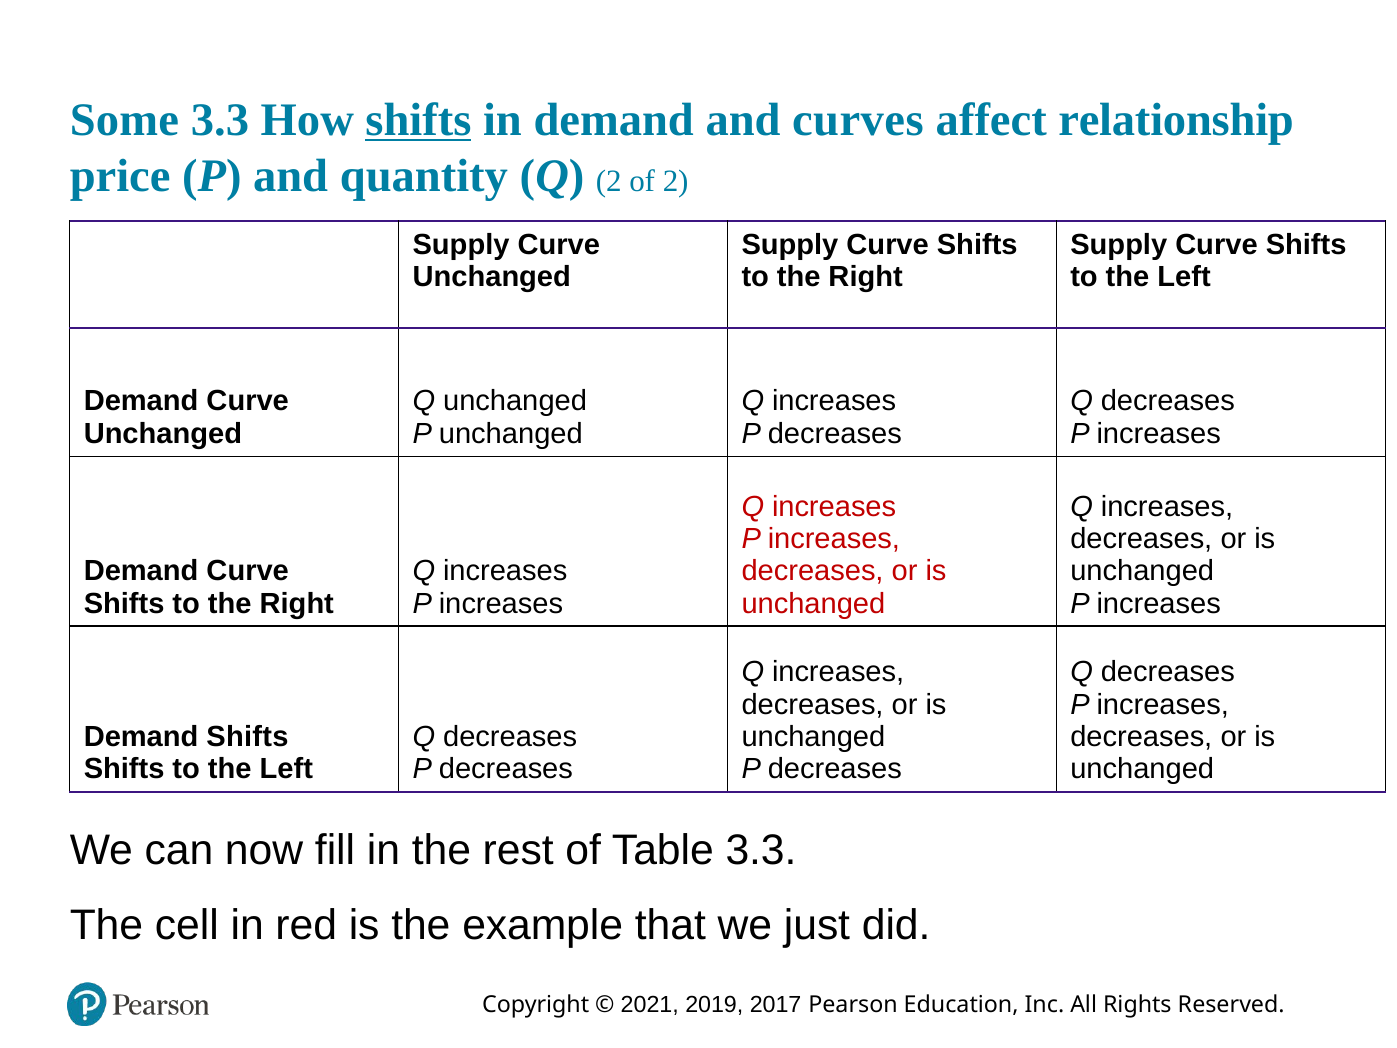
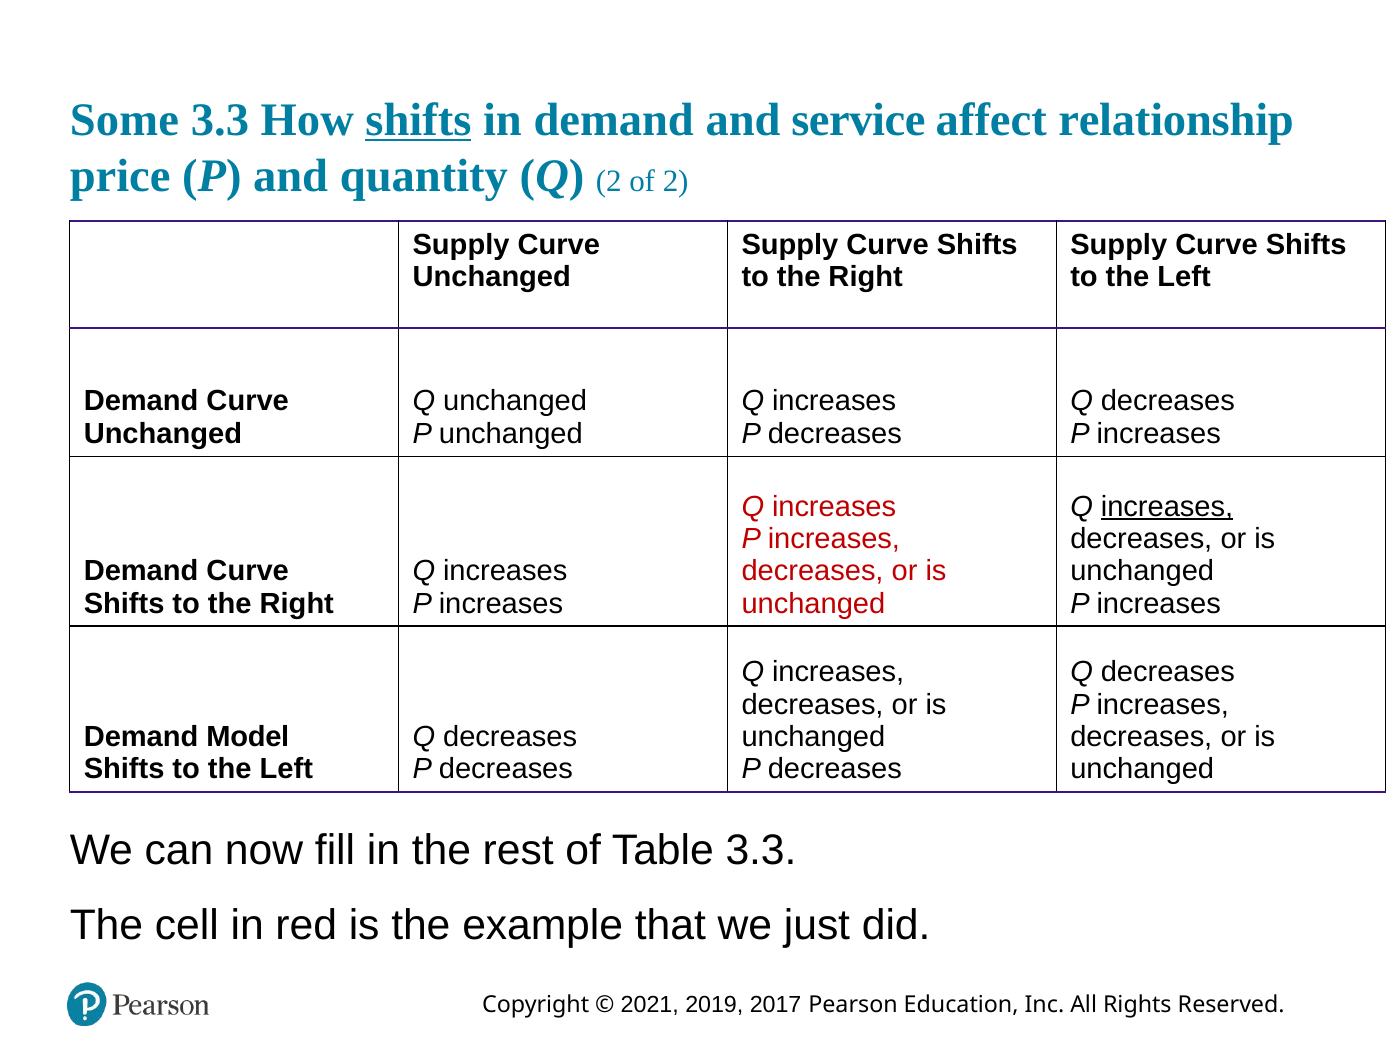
curves: curves -> service (858, 120)
increases underline: none -> present (1167, 506)
Demand Shifts: Shifts -> Model (248, 737)
